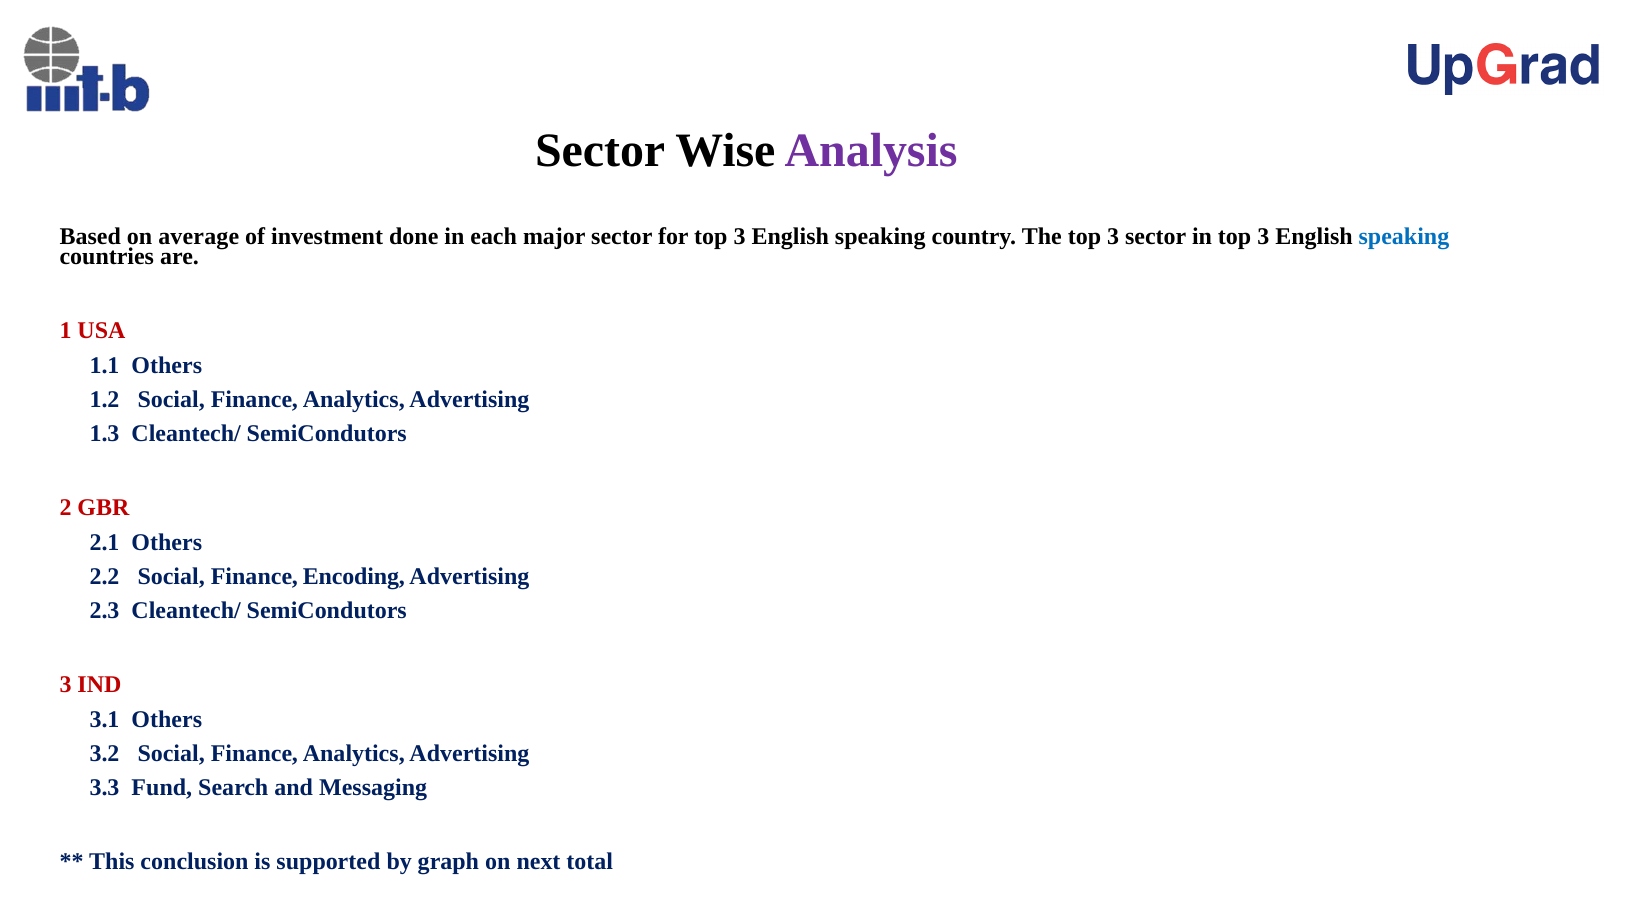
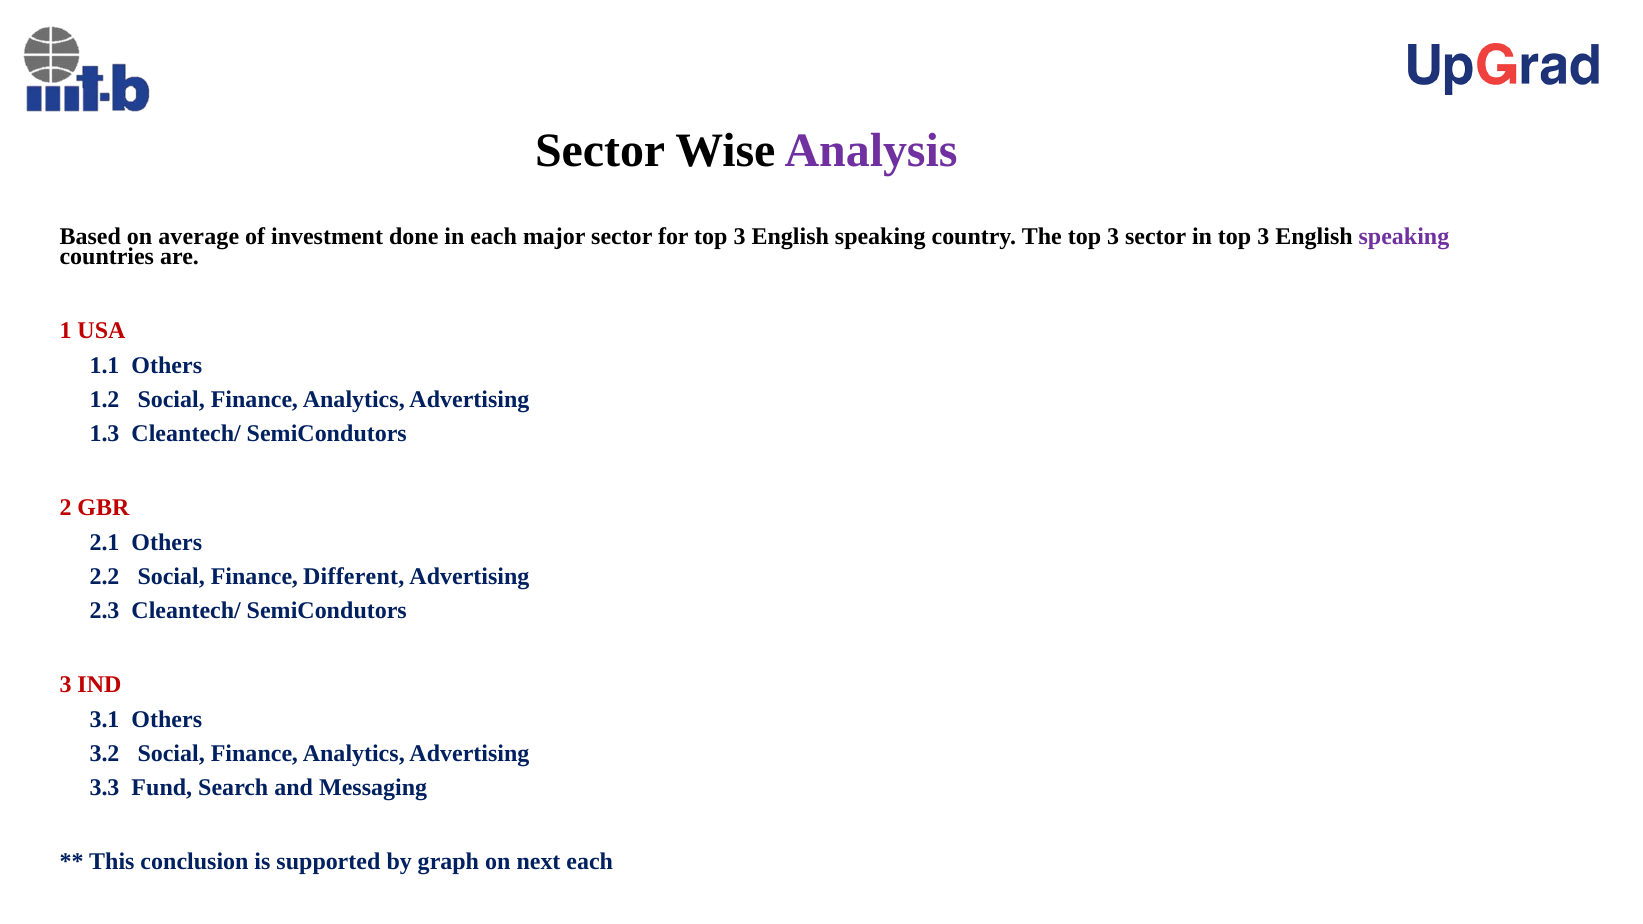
speaking colour: blue -> purple (1404, 236)
Encoding: Encoding -> Different (354, 577)
next total: total -> each (590, 862)
